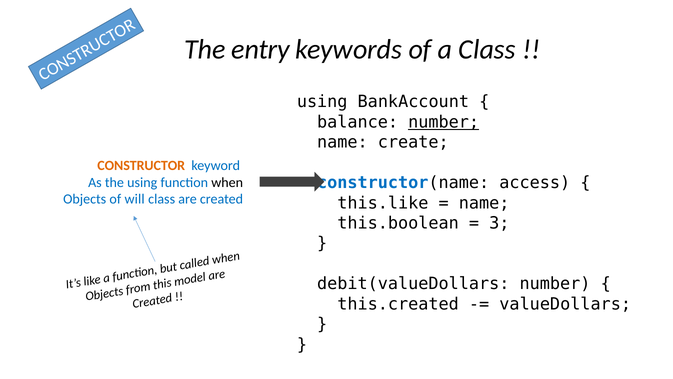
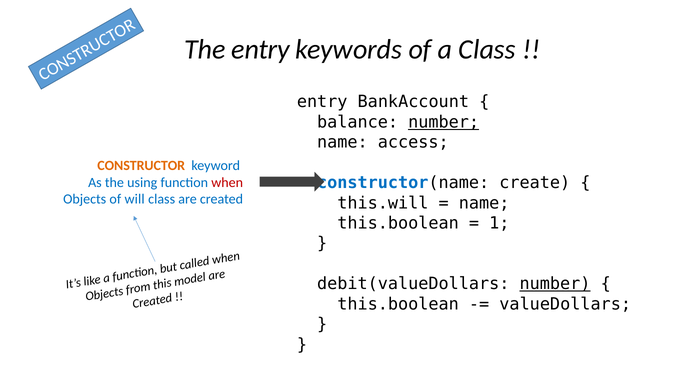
using: using -> entry (322, 102)
create: create -> access (413, 142)
access: access -> create (535, 183)
when colour: black -> red (227, 182)
this.like: this.like -> this.will (383, 203)
3: 3 -> 1 (499, 223)
number underline: none -> present (555, 284)
this.created: this.created -> this.boolean (398, 304)
